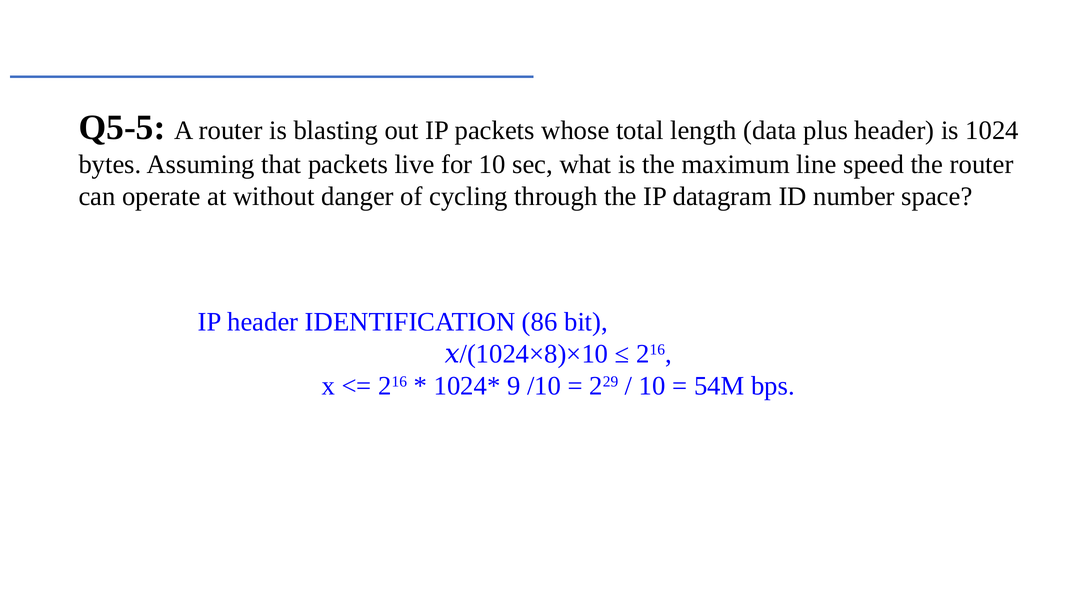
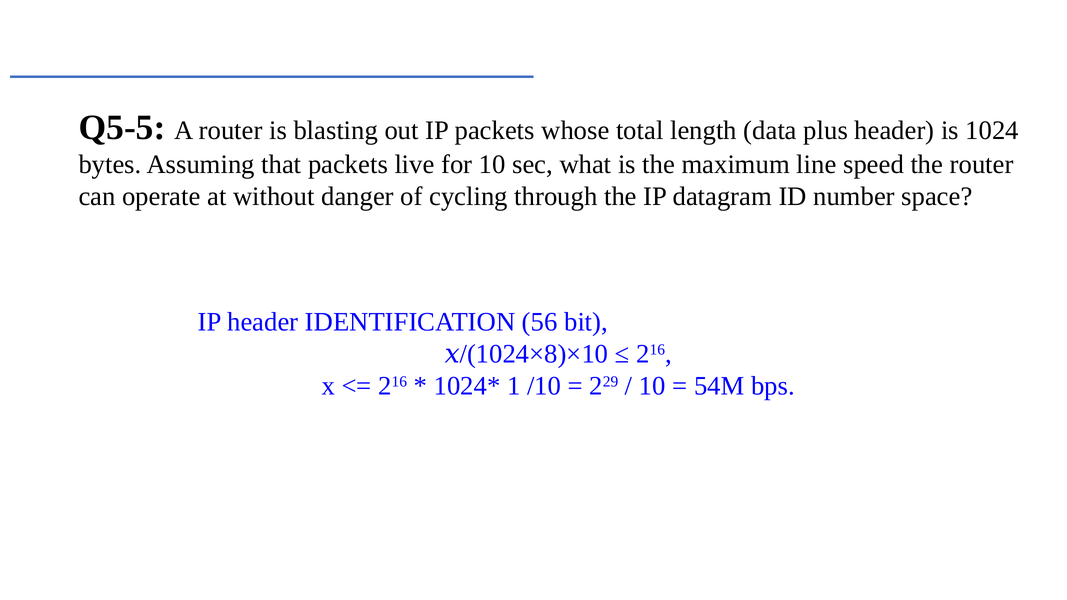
86: 86 -> 56 (540, 322)
9: 9 -> 1 (514, 386)
